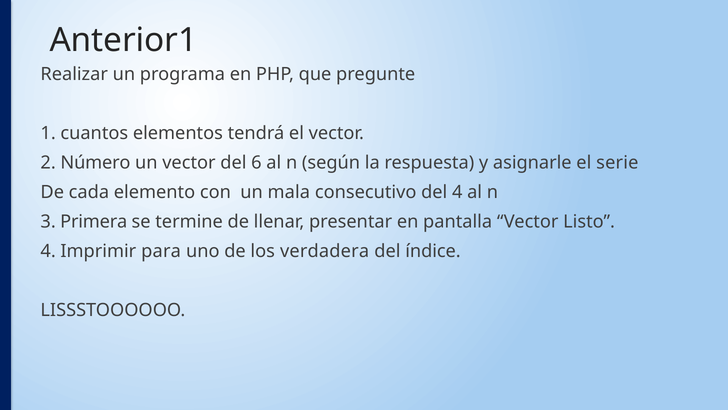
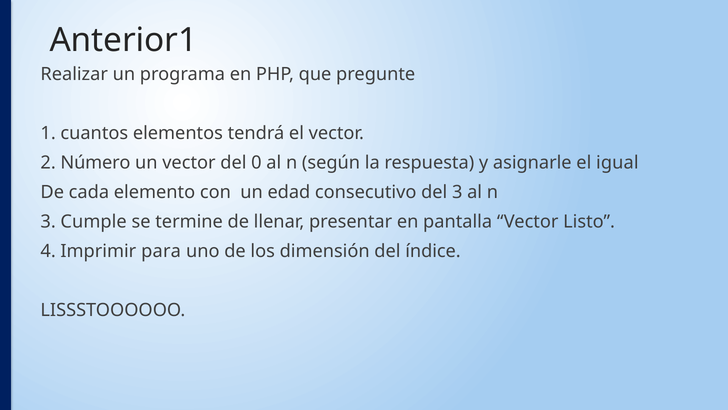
6: 6 -> 0 (256, 163)
serie: serie -> igual (617, 163)
mala: mala -> edad (289, 192)
del 4: 4 -> 3 (457, 192)
Primera: Primera -> Cumple (94, 222)
verdadera: verdadera -> dimensión (325, 251)
